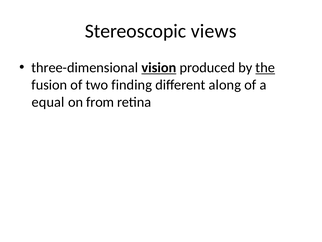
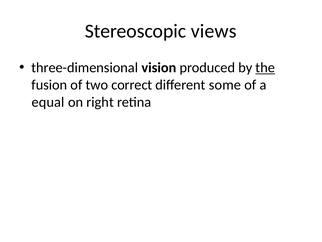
vision underline: present -> none (159, 68)
finding: finding -> correct (132, 85)
along: along -> some (225, 85)
from: from -> right (100, 102)
